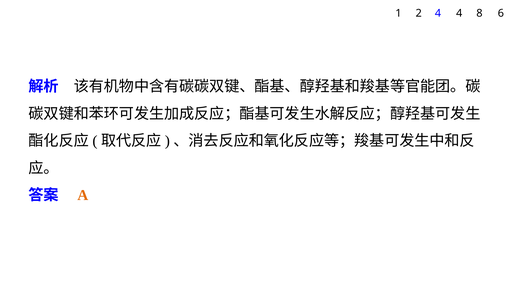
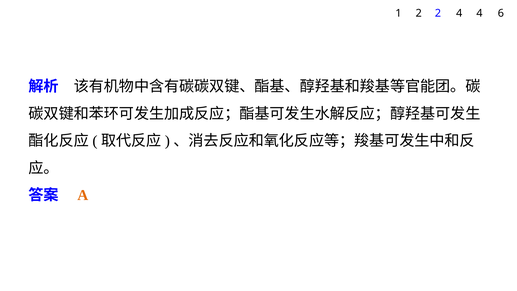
2 4: 4 -> 2 (438, 13)
4 8: 8 -> 4 (479, 13)
